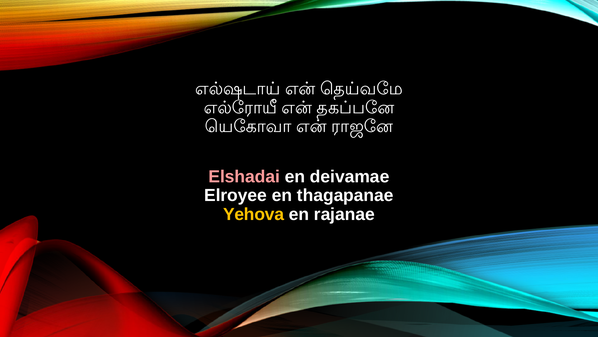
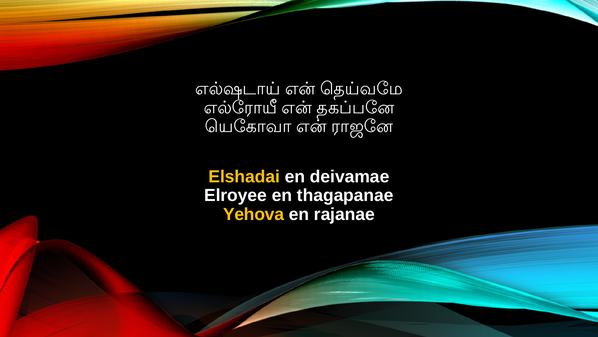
Elshadai colour: pink -> yellow (244, 176)
